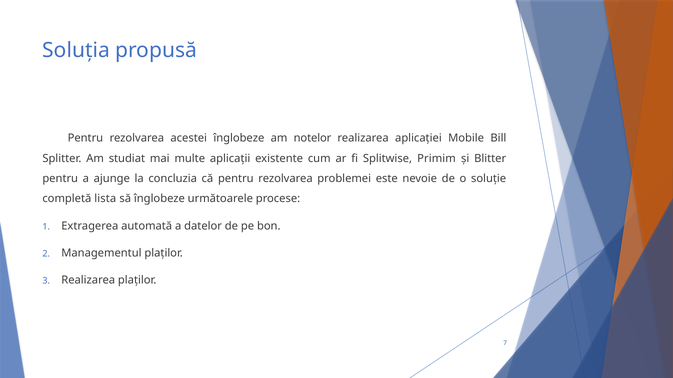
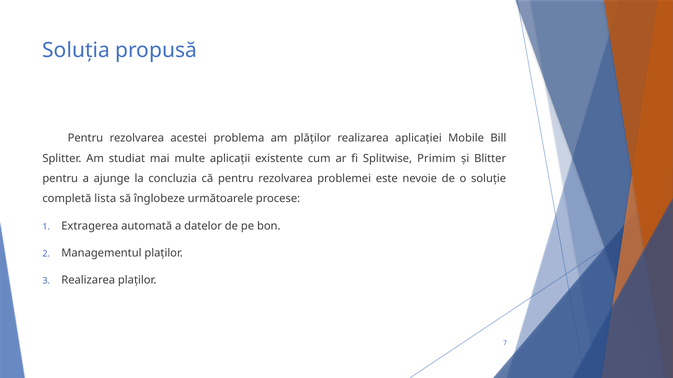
acestei înglobeze: înglobeze -> problema (239, 138)
notelor: notelor -> plăților (312, 138)
